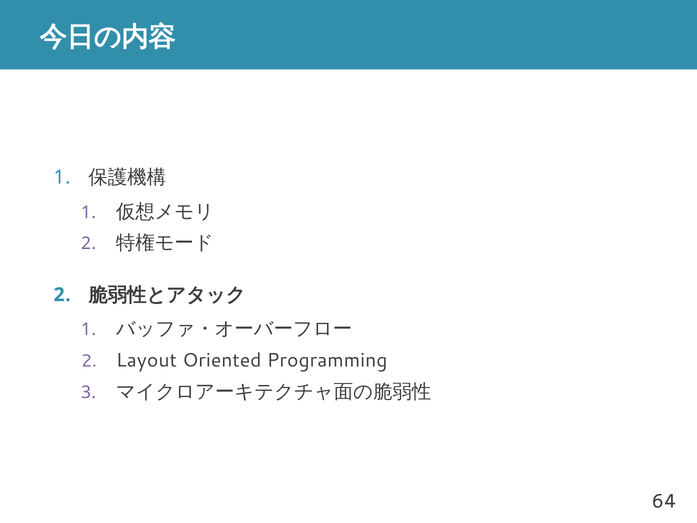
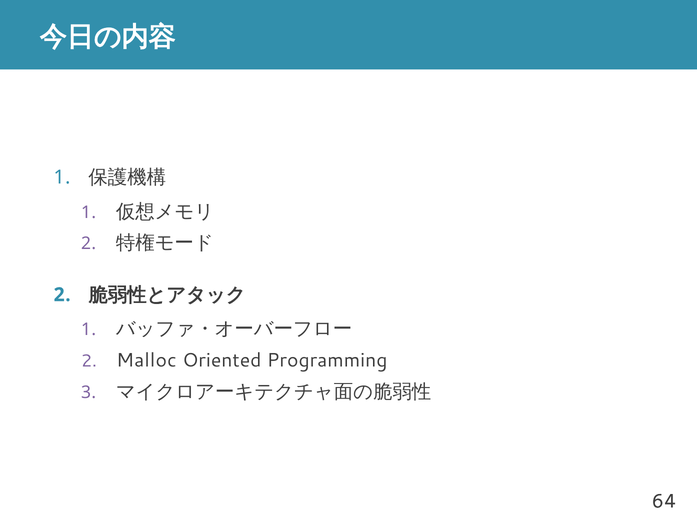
Layout: Layout -> Malloc (146, 360)
